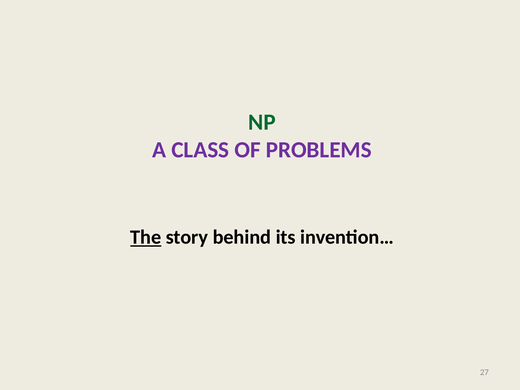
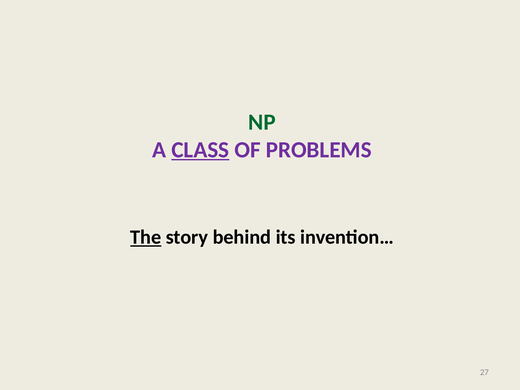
CLASS underline: none -> present (200, 150)
